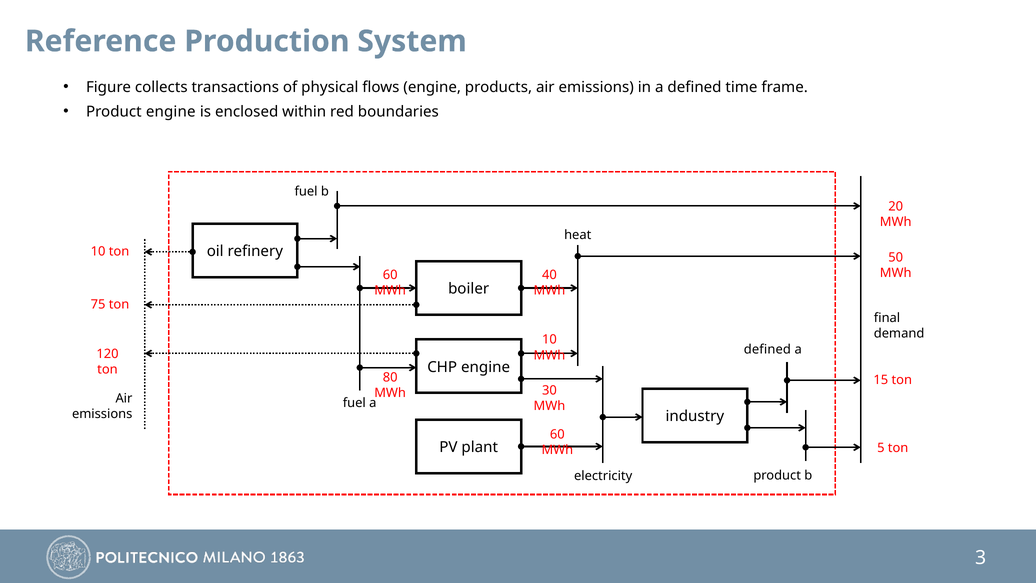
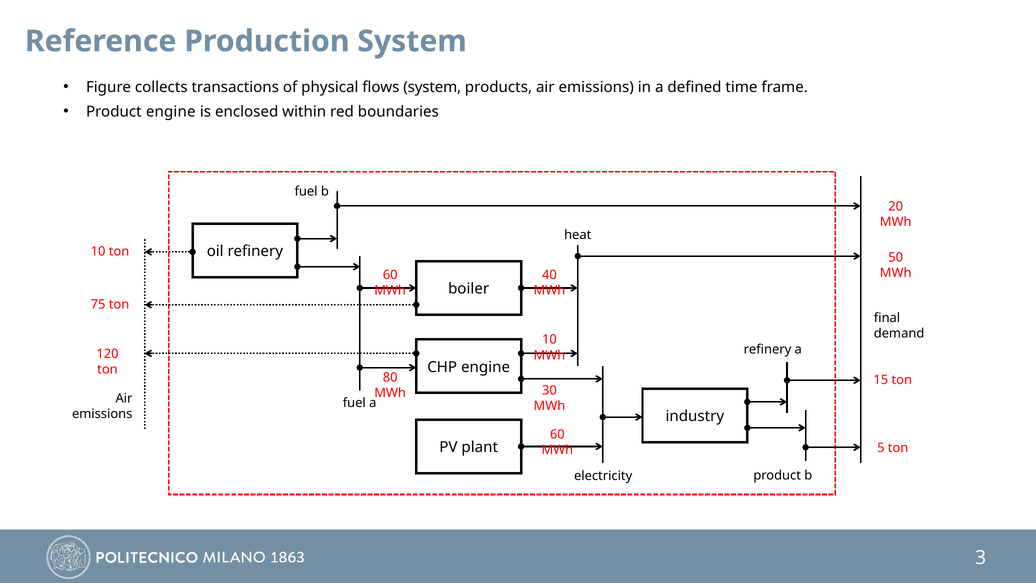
flows engine: engine -> system (432, 87)
defined: defined -> refinery (767, 349)
